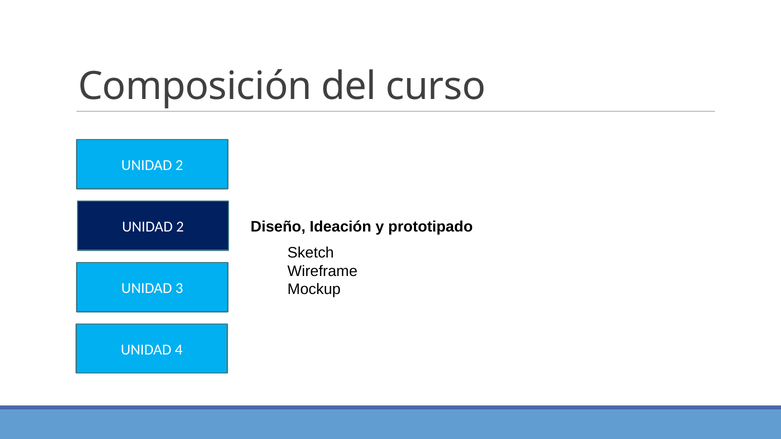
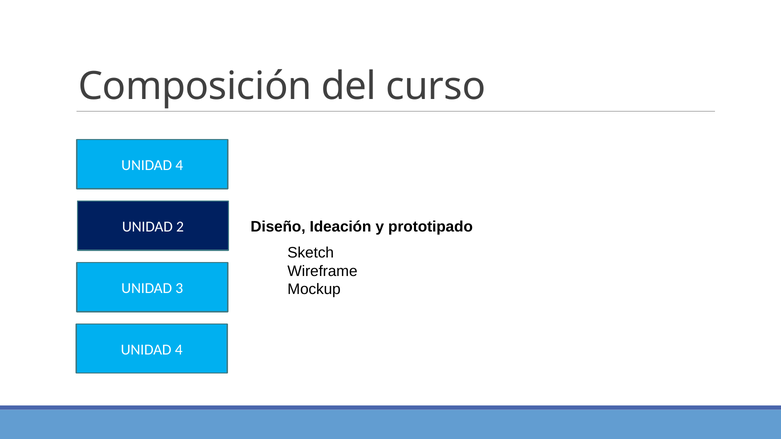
2: 2 -> 4 (179, 165)
